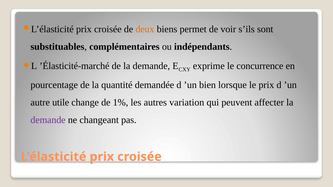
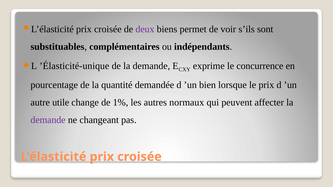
deux colour: orange -> purple (145, 29)
’Élasticité-marché: ’Élasticité-marché -> ’Élasticité-unique (74, 66)
variation: variation -> normaux (187, 103)
